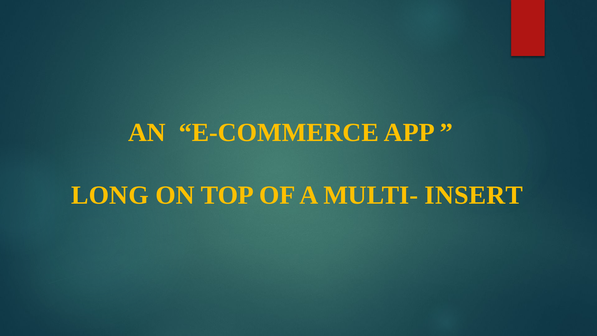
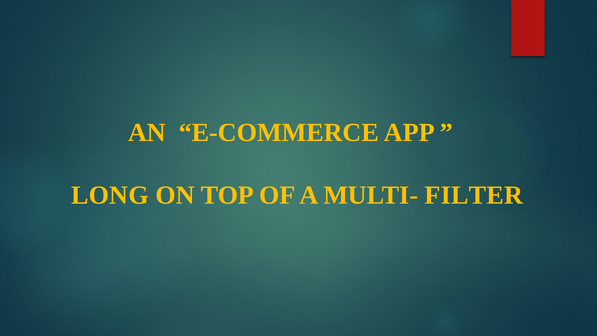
INSERT: INSERT -> FILTER (474, 195)
